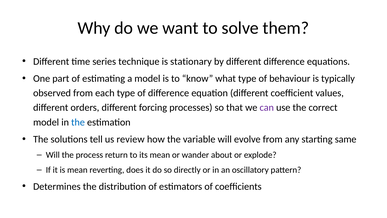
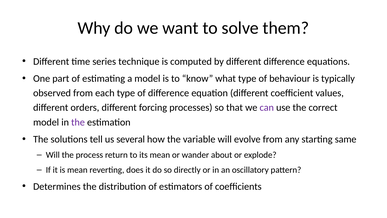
stationary: stationary -> computed (191, 61)
the colour: blue -> purple (78, 122)
review: review -> several (131, 139)
